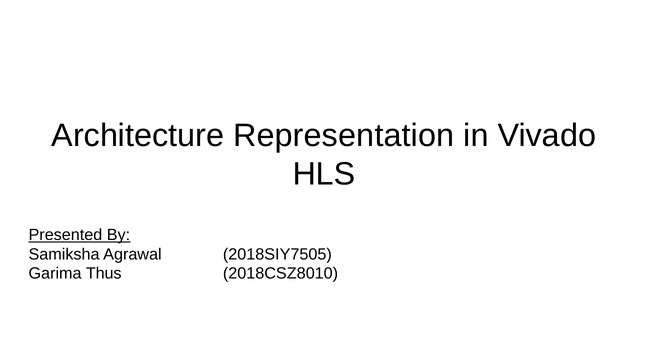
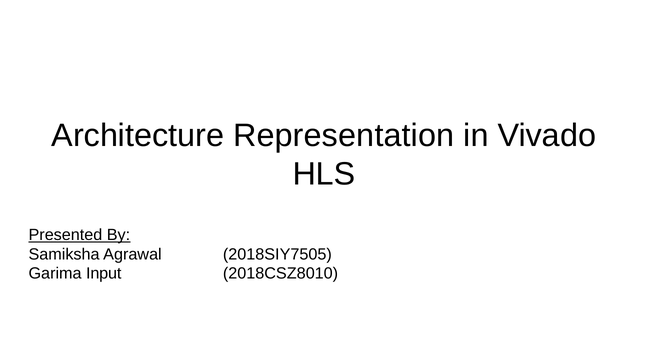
Thus: Thus -> Input (104, 274)
